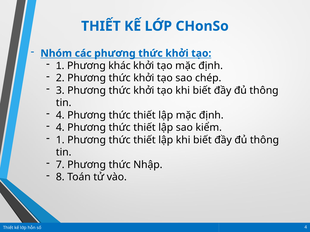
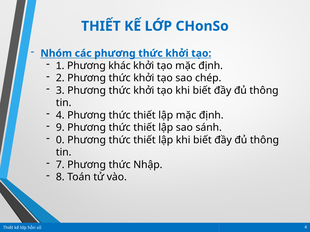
4: 4 -> 9 (60, 128)
kiểm: kiểm -> sánh (209, 128)
1: 1 -> 0 (60, 140)
